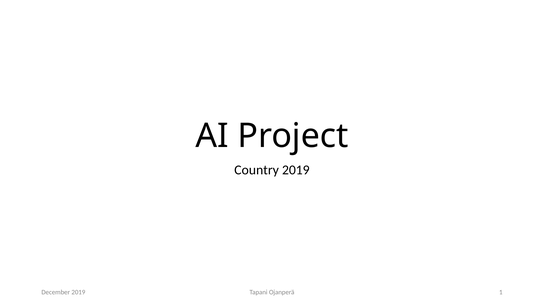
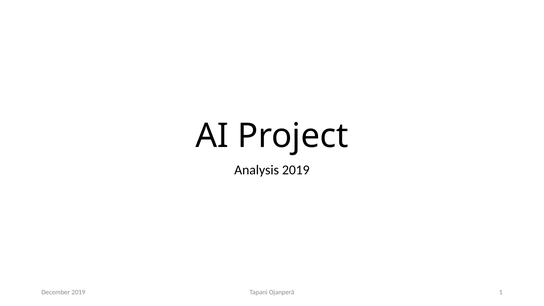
Country: Country -> Analysis (257, 170)
